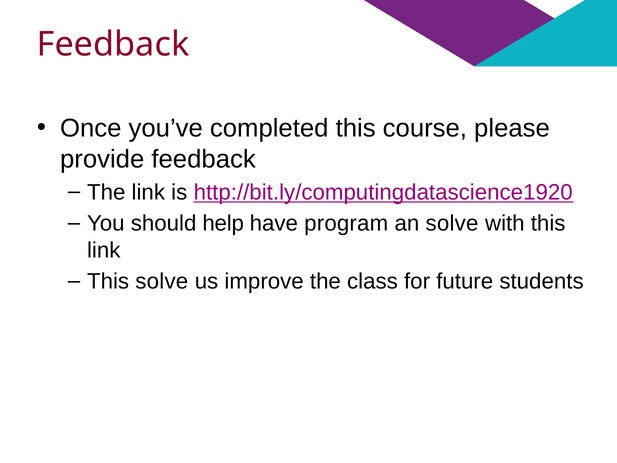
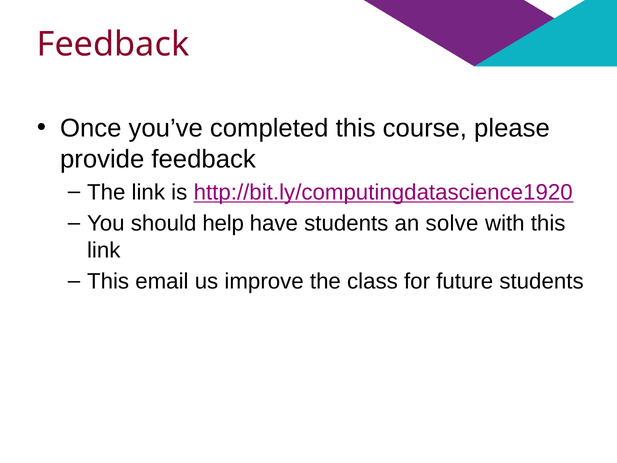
have program: program -> students (346, 223)
This solve: solve -> email (162, 281)
